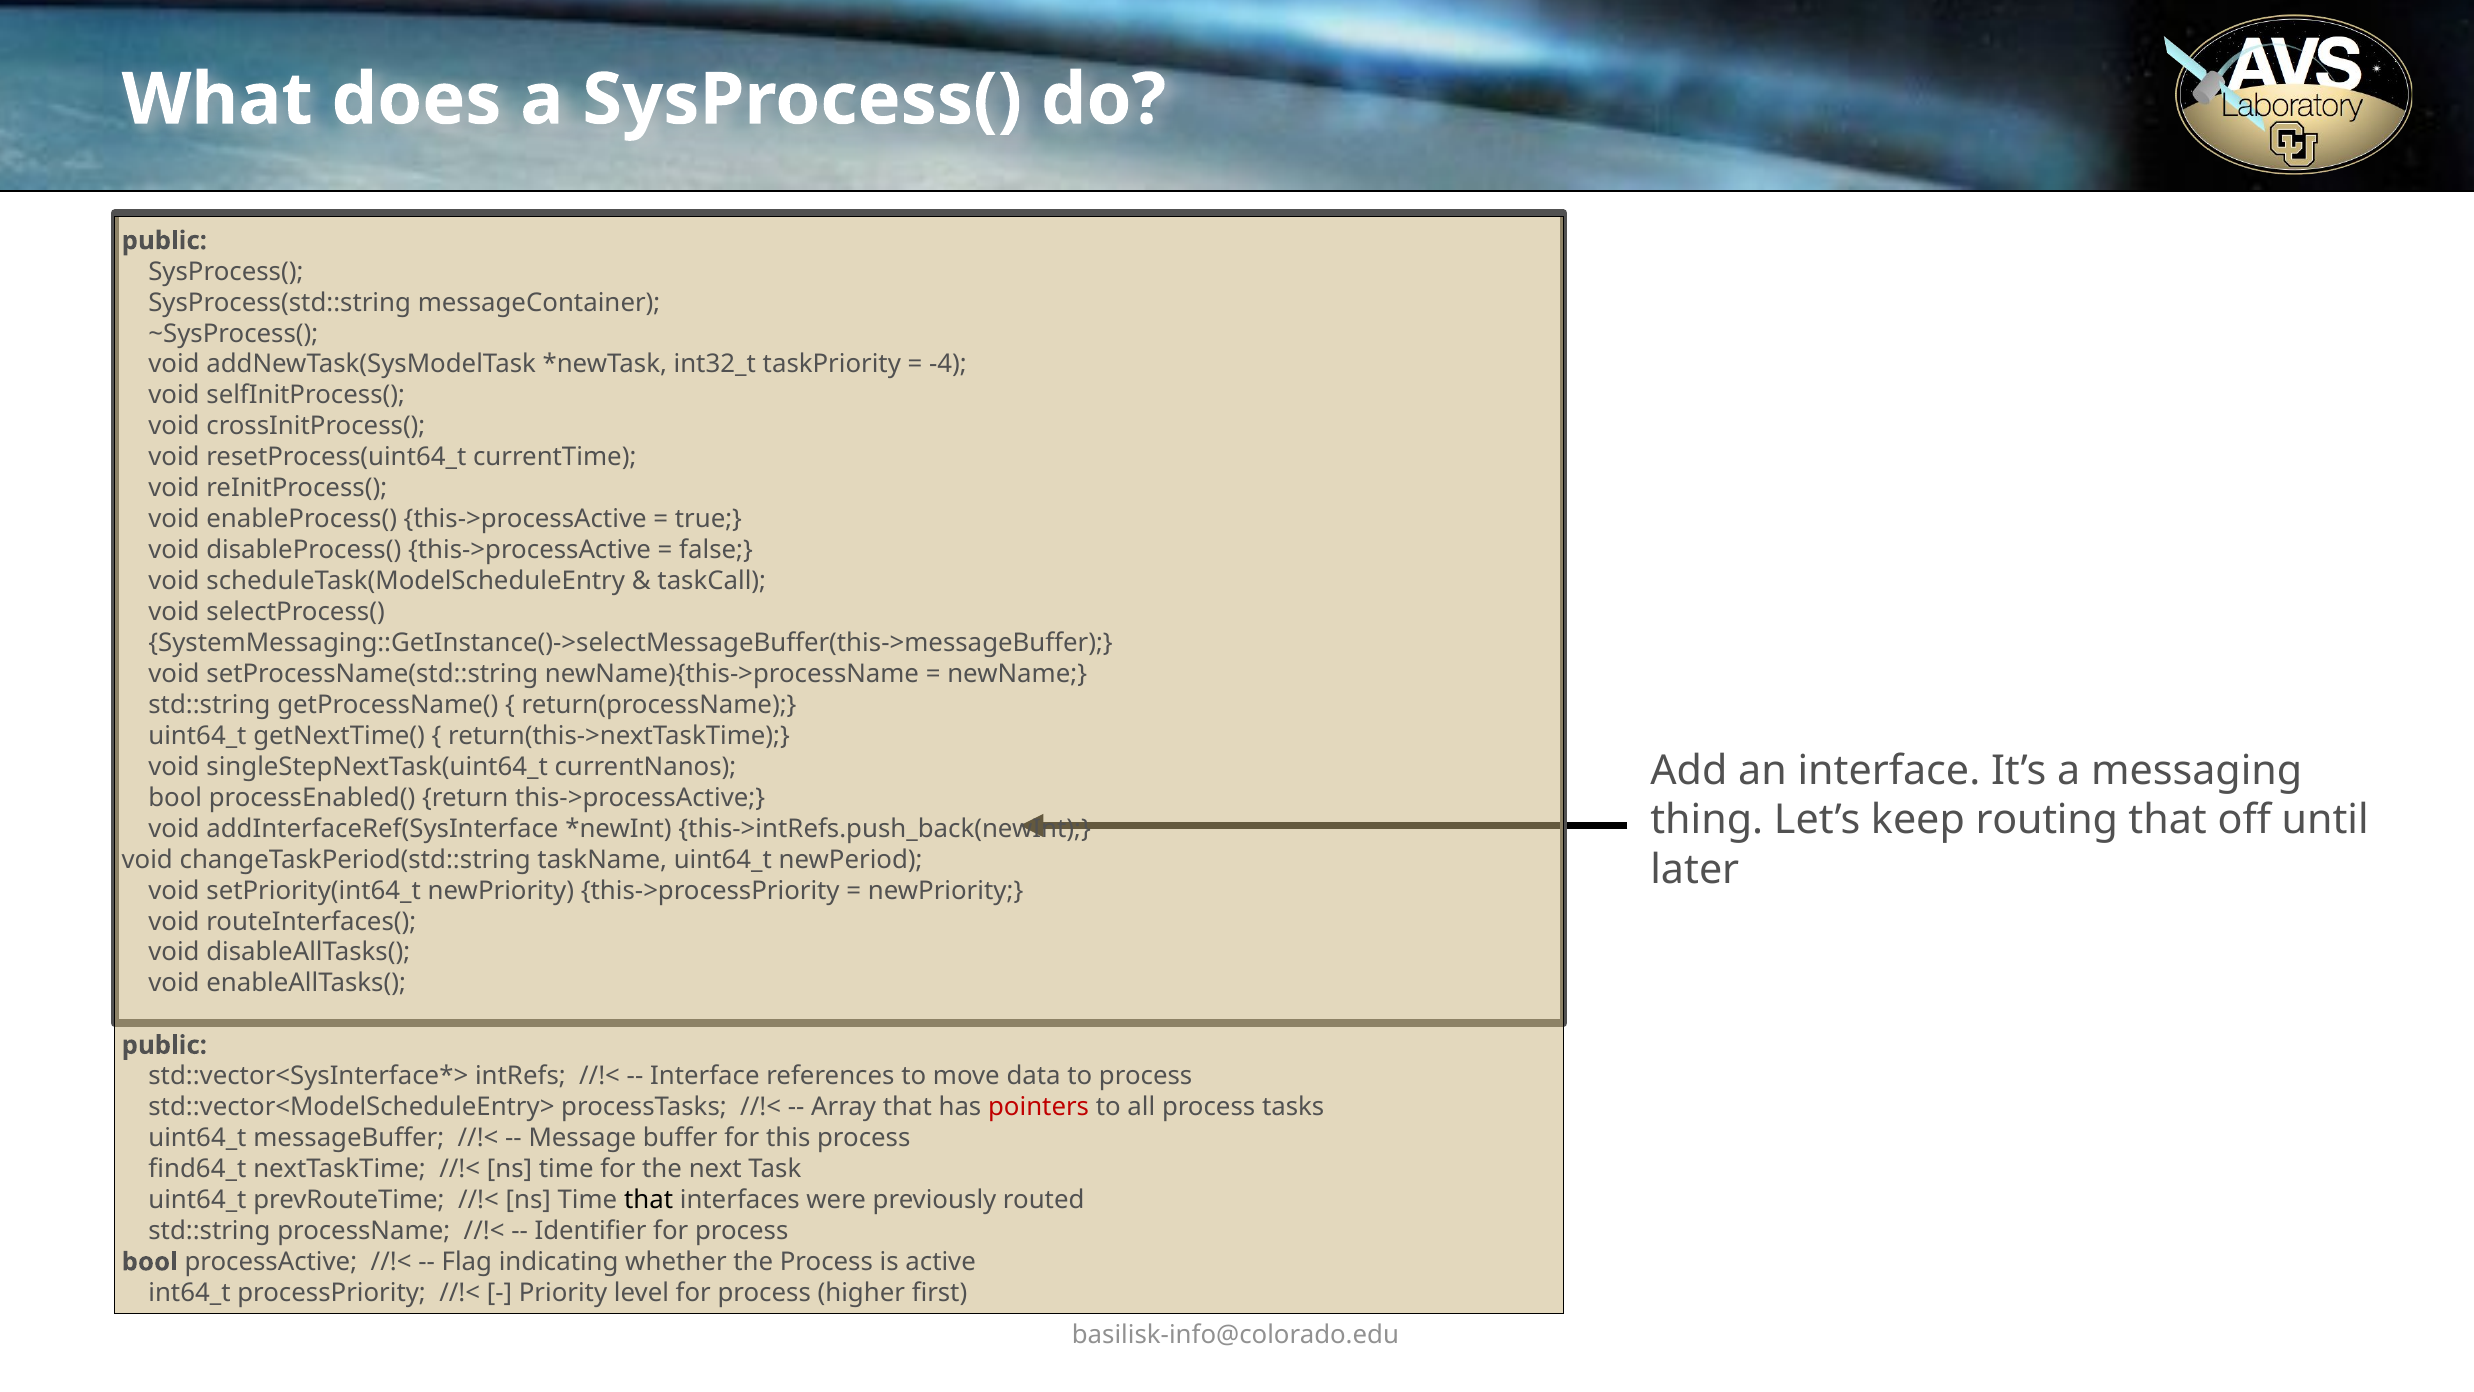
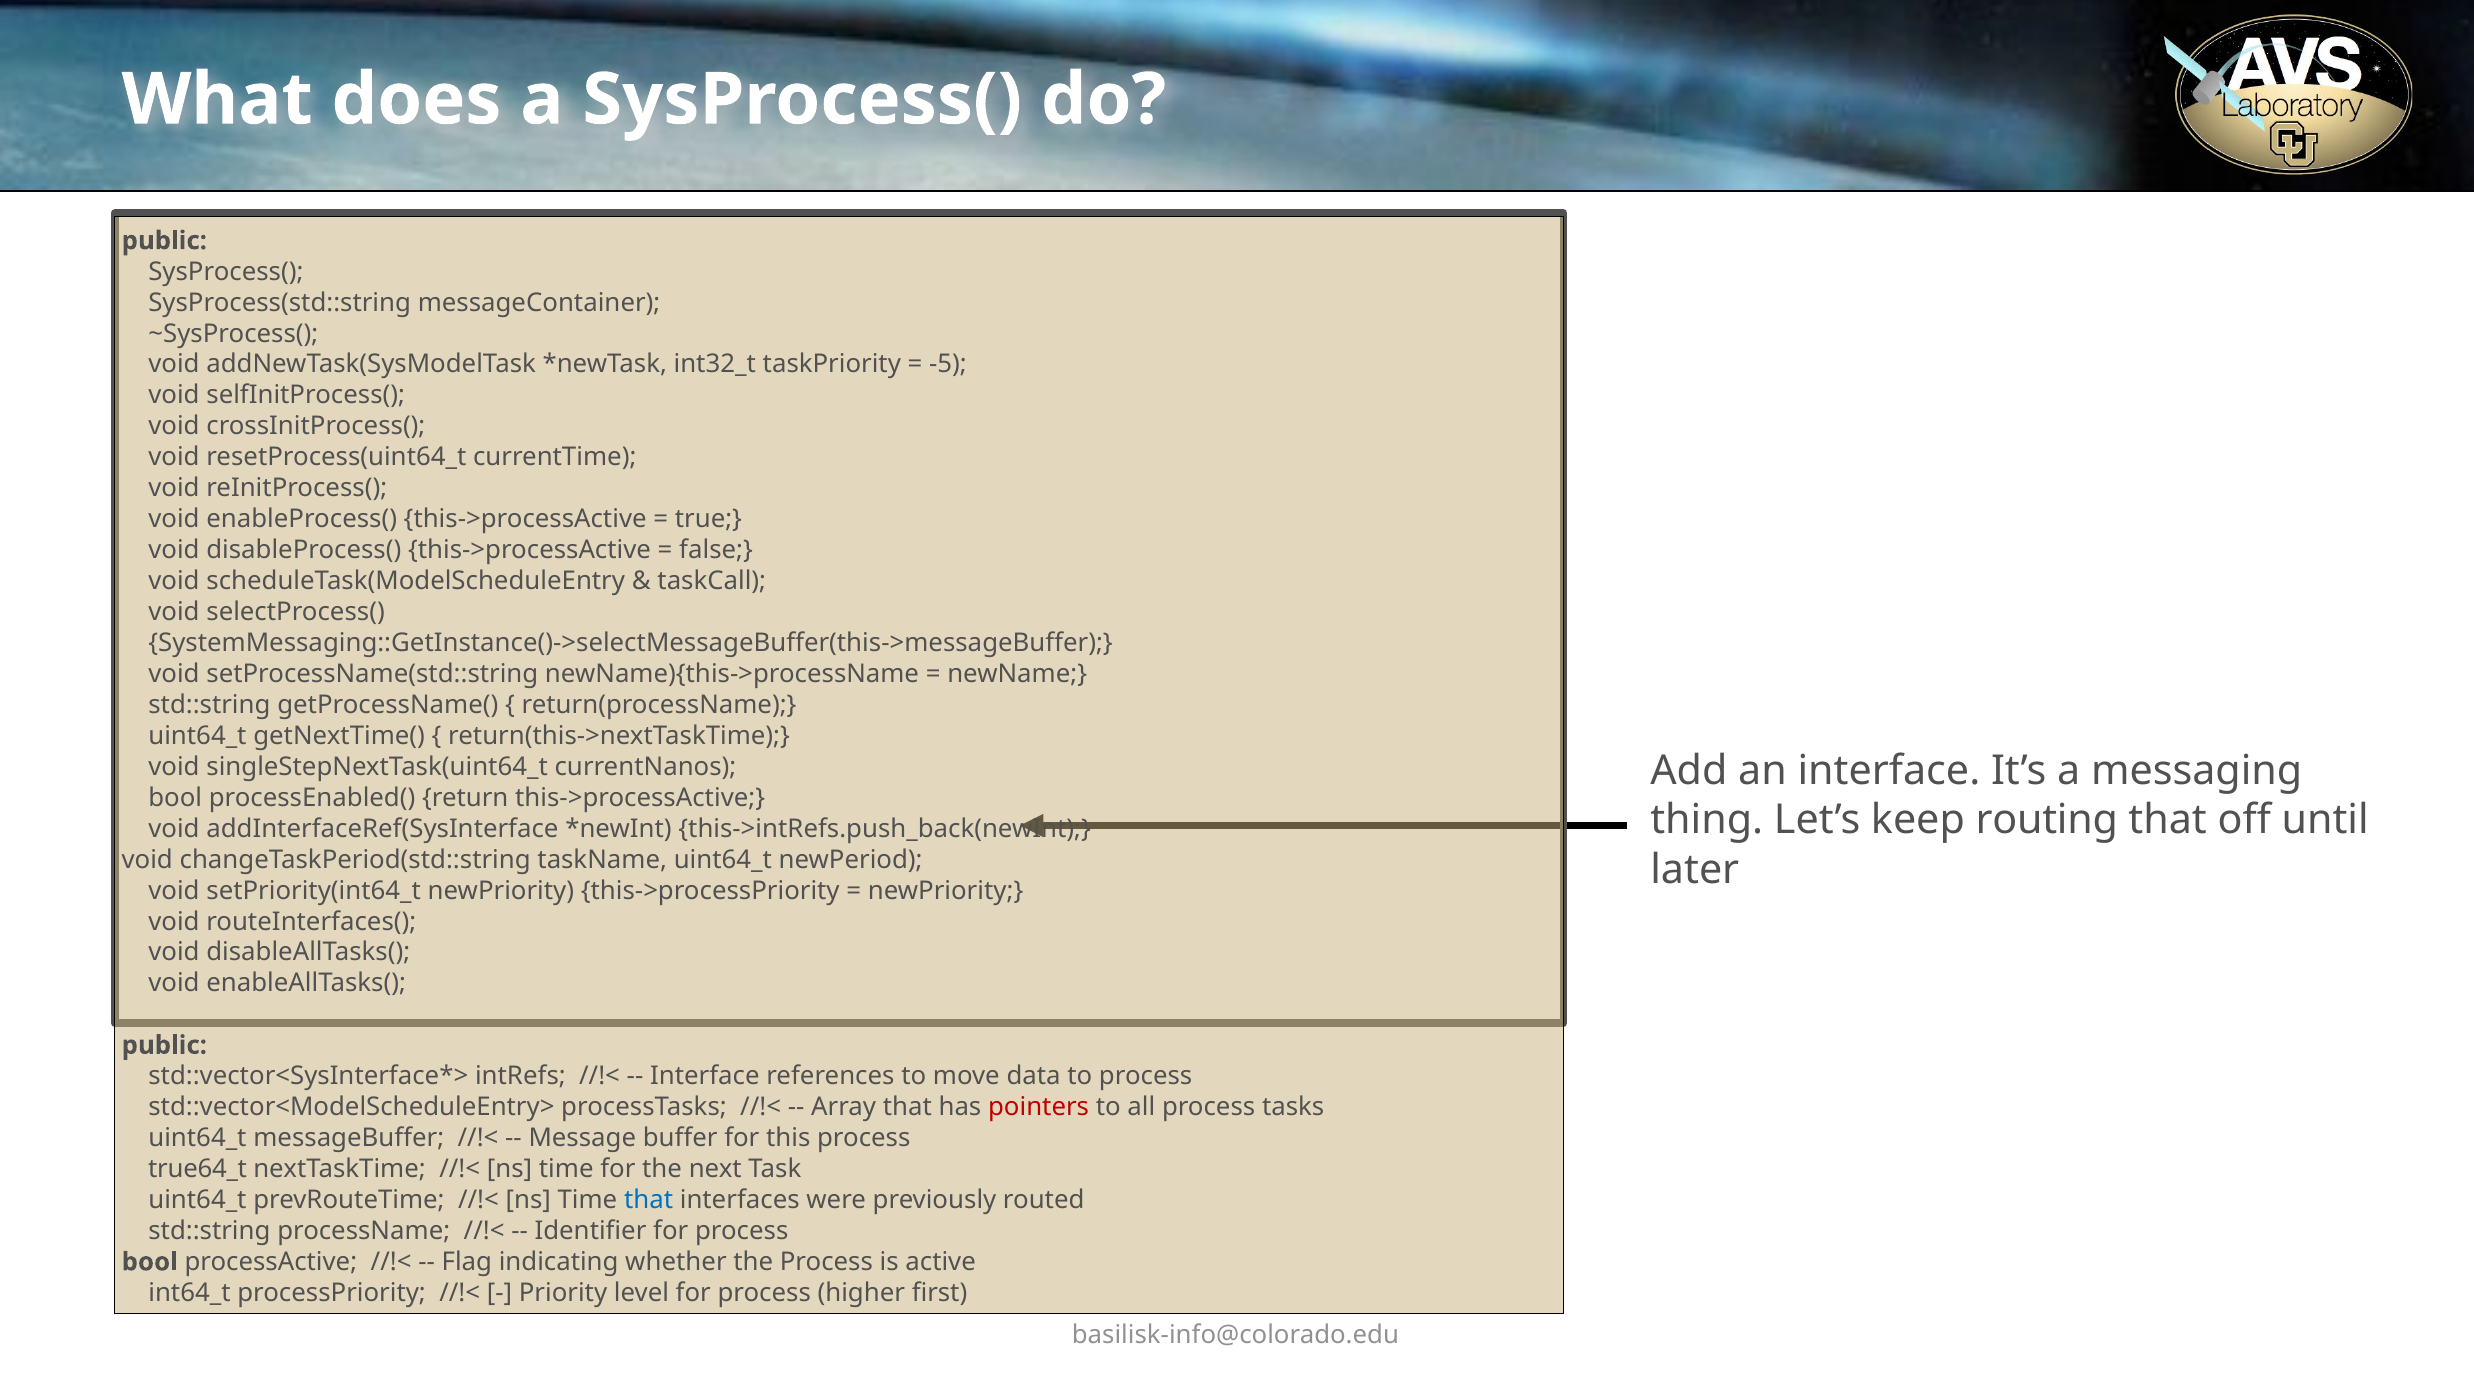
-4: -4 -> -5 (948, 364)
find64_t: find64_t -> true64_t (198, 1169)
that colour: black -> blue (649, 1200)
